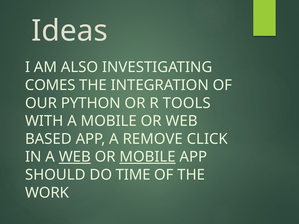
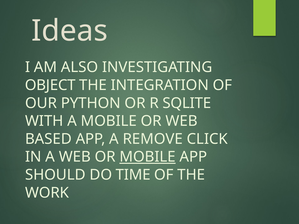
COMES: COMES -> OBJECT (50, 85)
TOOLS: TOOLS -> SQLITE (187, 103)
WEB underline: present -> none (75, 157)
